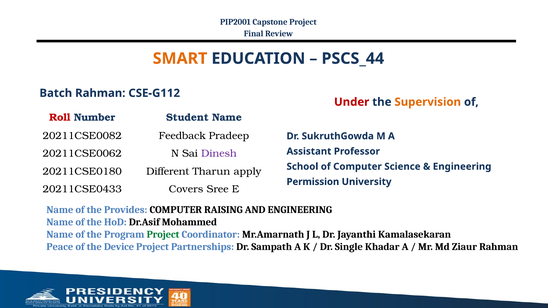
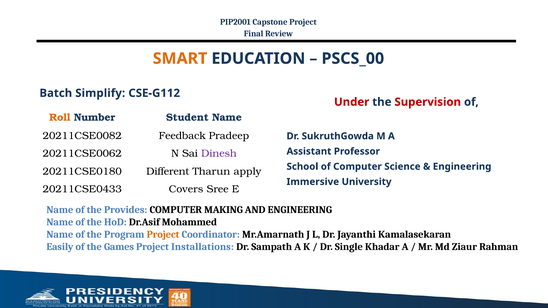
PSCS_44: PSCS_44 -> PSCS_00 (353, 59)
Batch Rahman: Rahman -> Simplify (100, 93)
Supervision colour: orange -> red (428, 102)
Roll colour: red -> orange (60, 118)
Permission: Permission -> Immersive (313, 182)
RAISING: RAISING -> MAKING (223, 210)
Project colour: green -> orange (163, 235)
Peace: Peace -> Easily (60, 247)
Device: Device -> Games (119, 247)
Partnerships: Partnerships -> Installations (202, 247)
